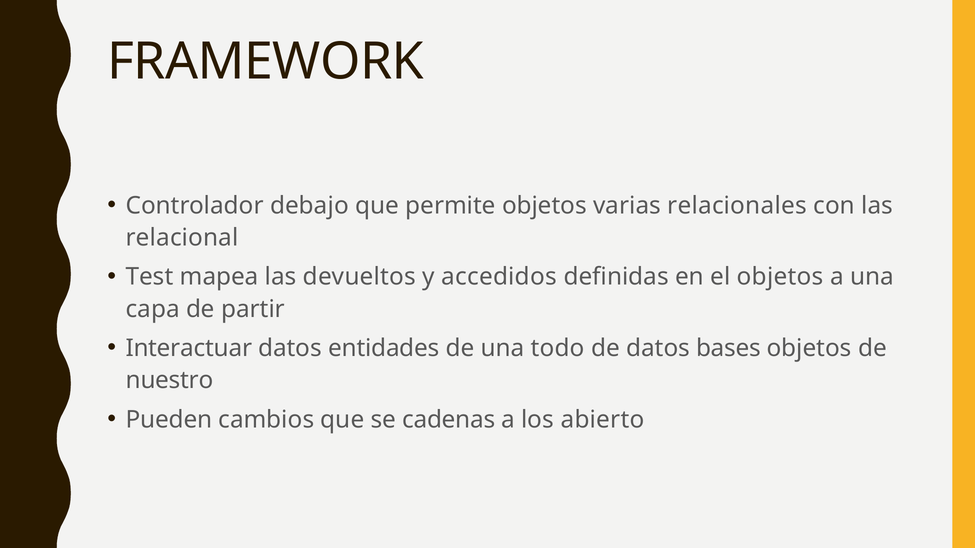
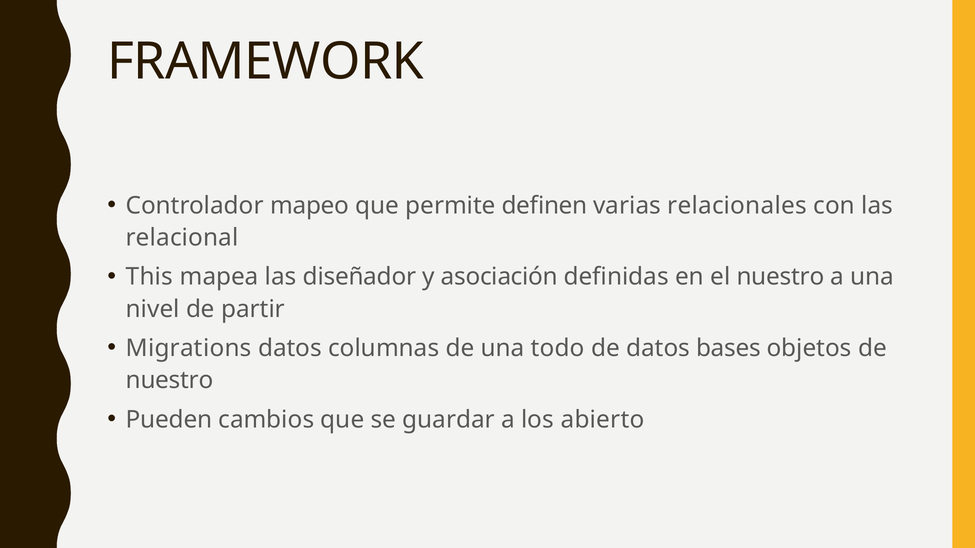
debajo: debajo -> mapeo (310, 206)
permite objetos: objetos -> definen (545, 206)
Test: Test -> This (149, 277)
devueltos: devueltos -> diseñador (359, 277)
accedidos: accedidos -> asociación (499, 277)
el objetos: objetos -> nuestro (780, 277)
capa: capa -> nivel (153, 309)
Interactuar: Interactuar -> Migrations (189, 349)
entidades: entidades -> columnas (384, 349)
cadenas: cadenas -> guardar (449, 420)
